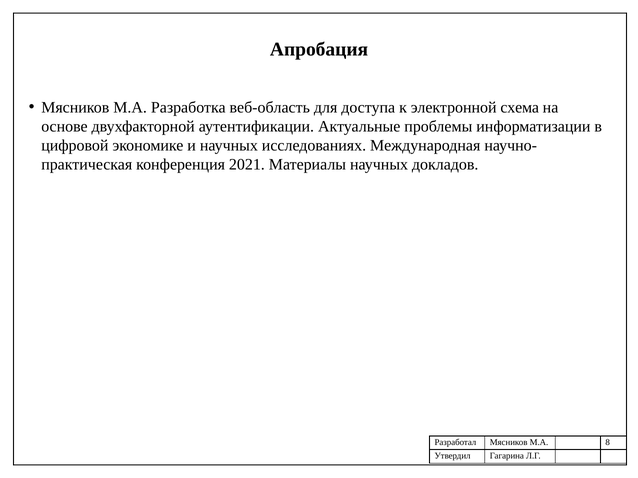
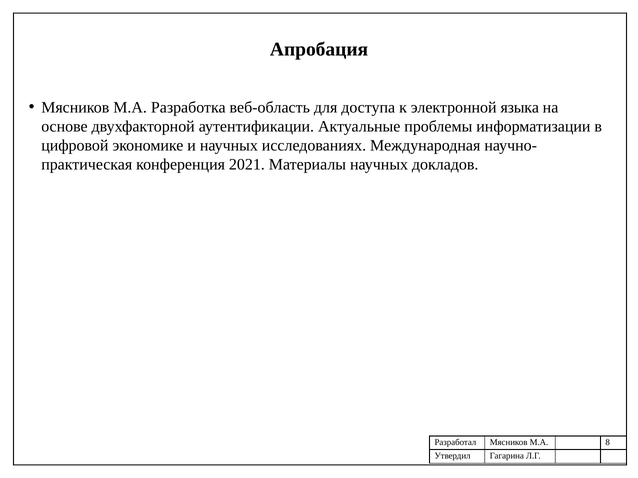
схема: схема -> языка (520, 107)
